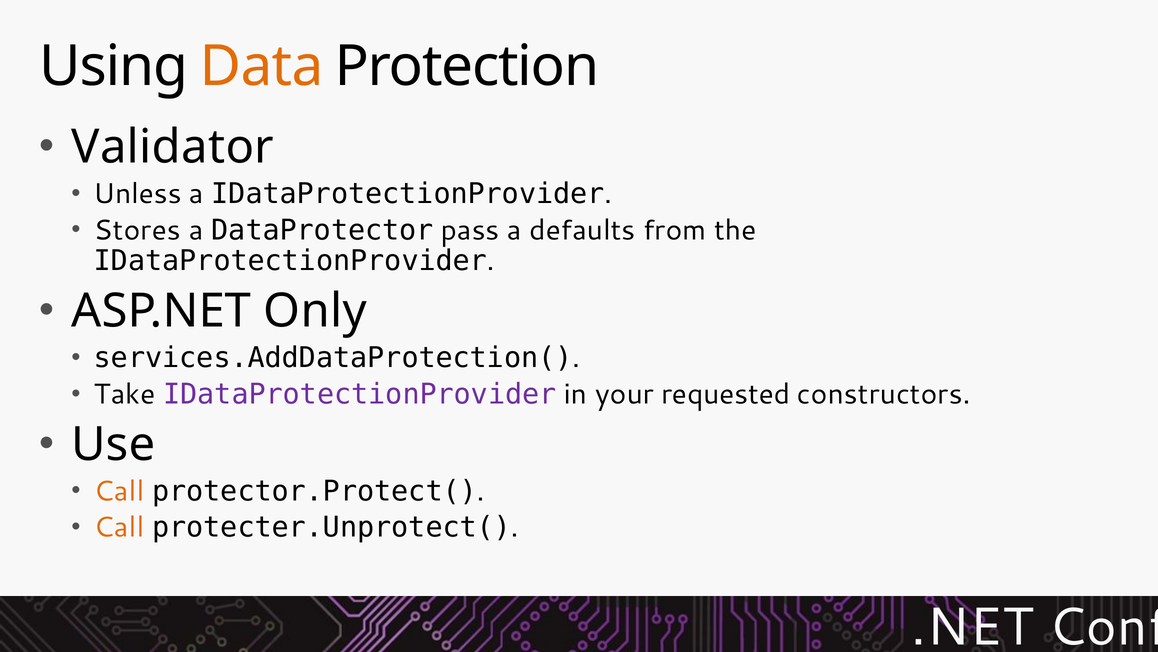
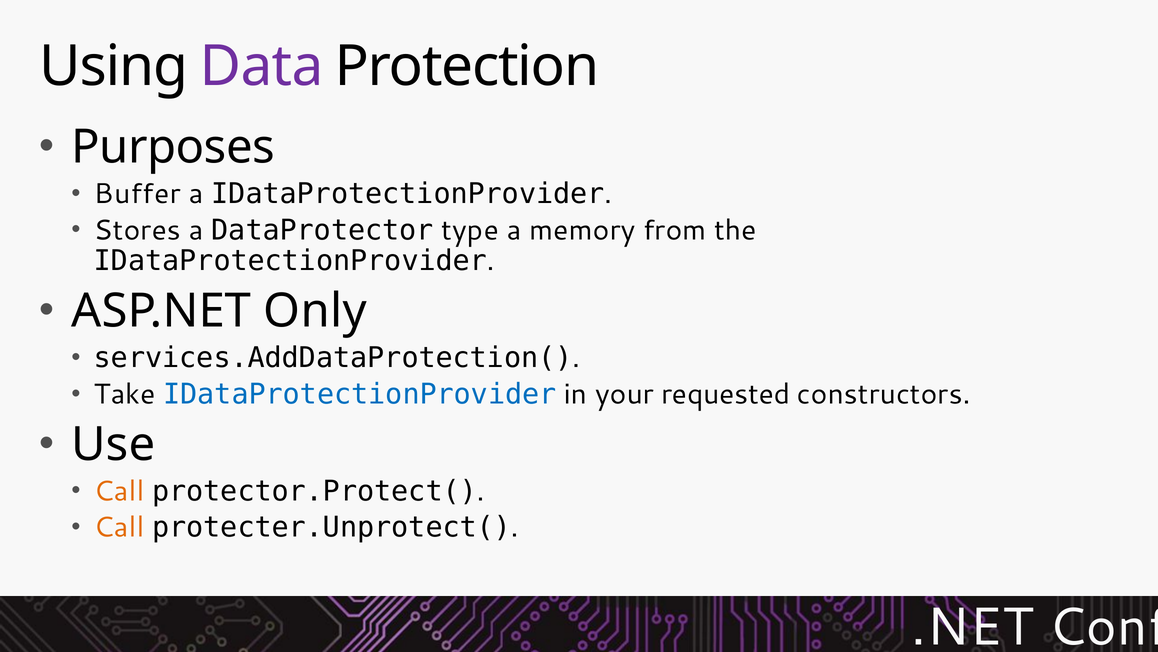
Data colour: orange -> purple (262, 66)
Validator: Validator -> Purposes (173, 147)
Unless: Unless -> Buffer (137, 194)
pass: pass -> type (470, 230)
defaults: defaults -> memory (582, 230)
IDataProtectionProvider colour: purple -> blue (360, 394)
